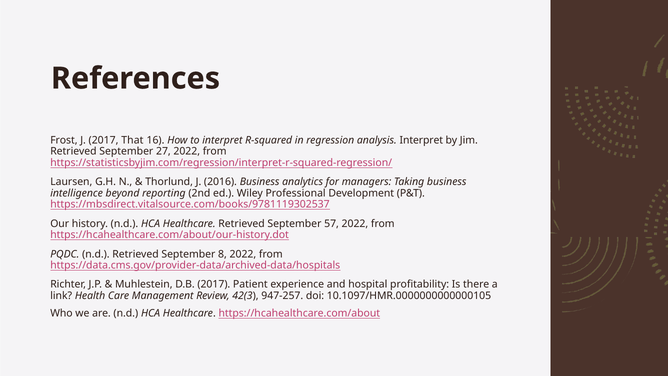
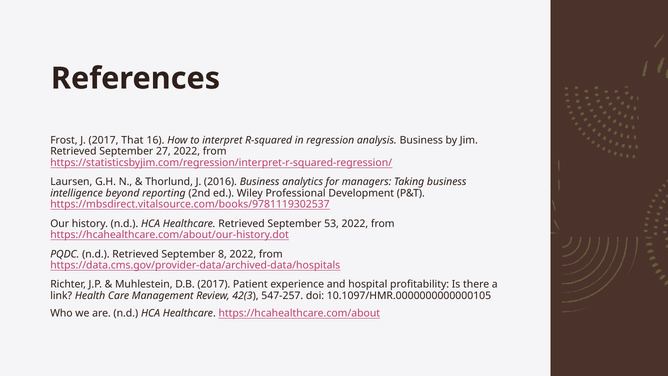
analysis Interpret: Interpret -> Business (421, 140)
57: 57 -> 53 (332, 224)
947-257: 947-257 -> 547-257 (282, 296)
